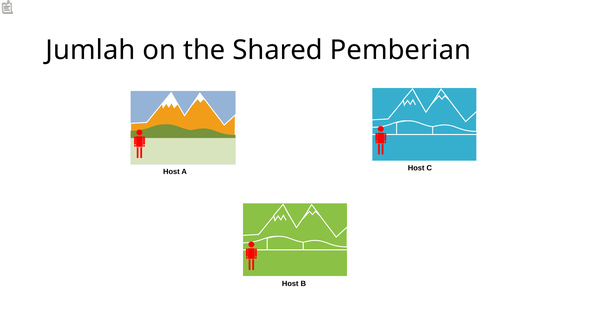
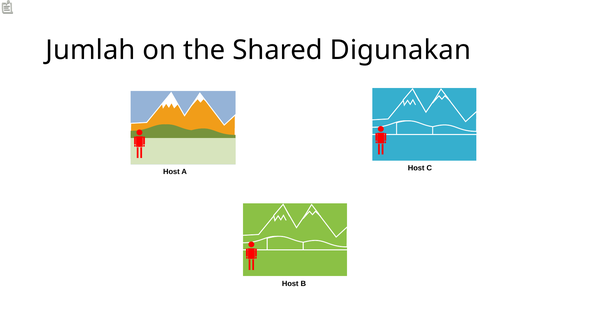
Pemberian: Pemberian -> Digunakan (400, 50)
